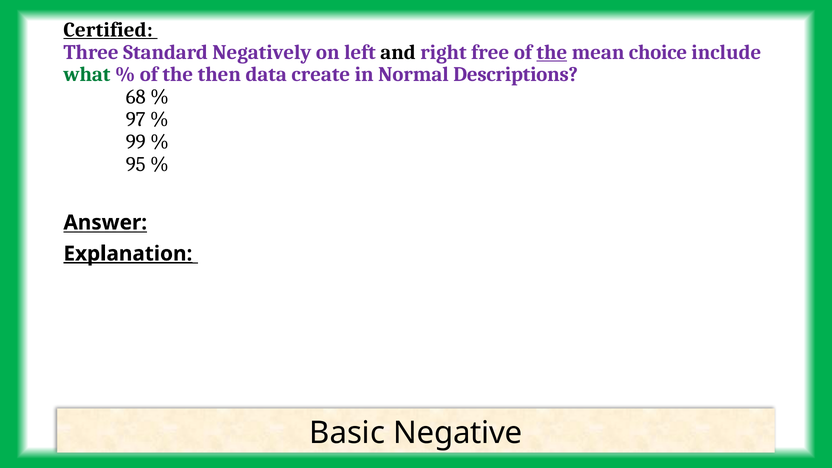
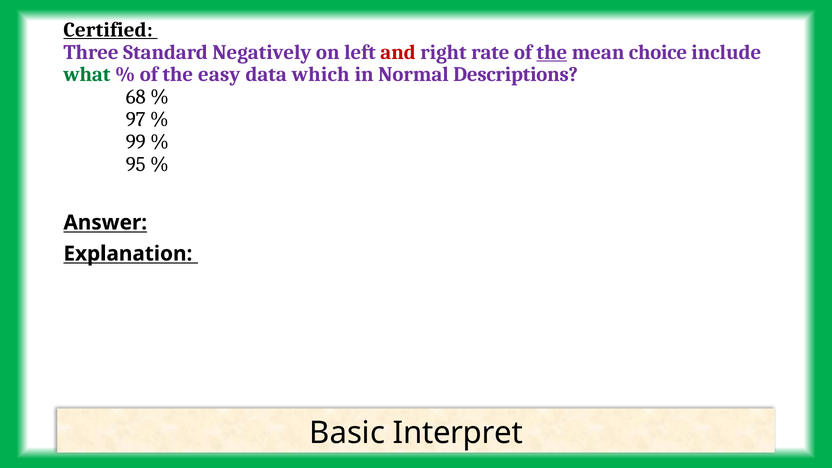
and colour: black -> red (398, 52)
free: free -> rate (490, 52)
then: then -> easy (219, 75)
create: create -> which (321, 75)
Explanation underline: present -> none (128, 254)
Negative: Negative -> Interpret (458, 433)
